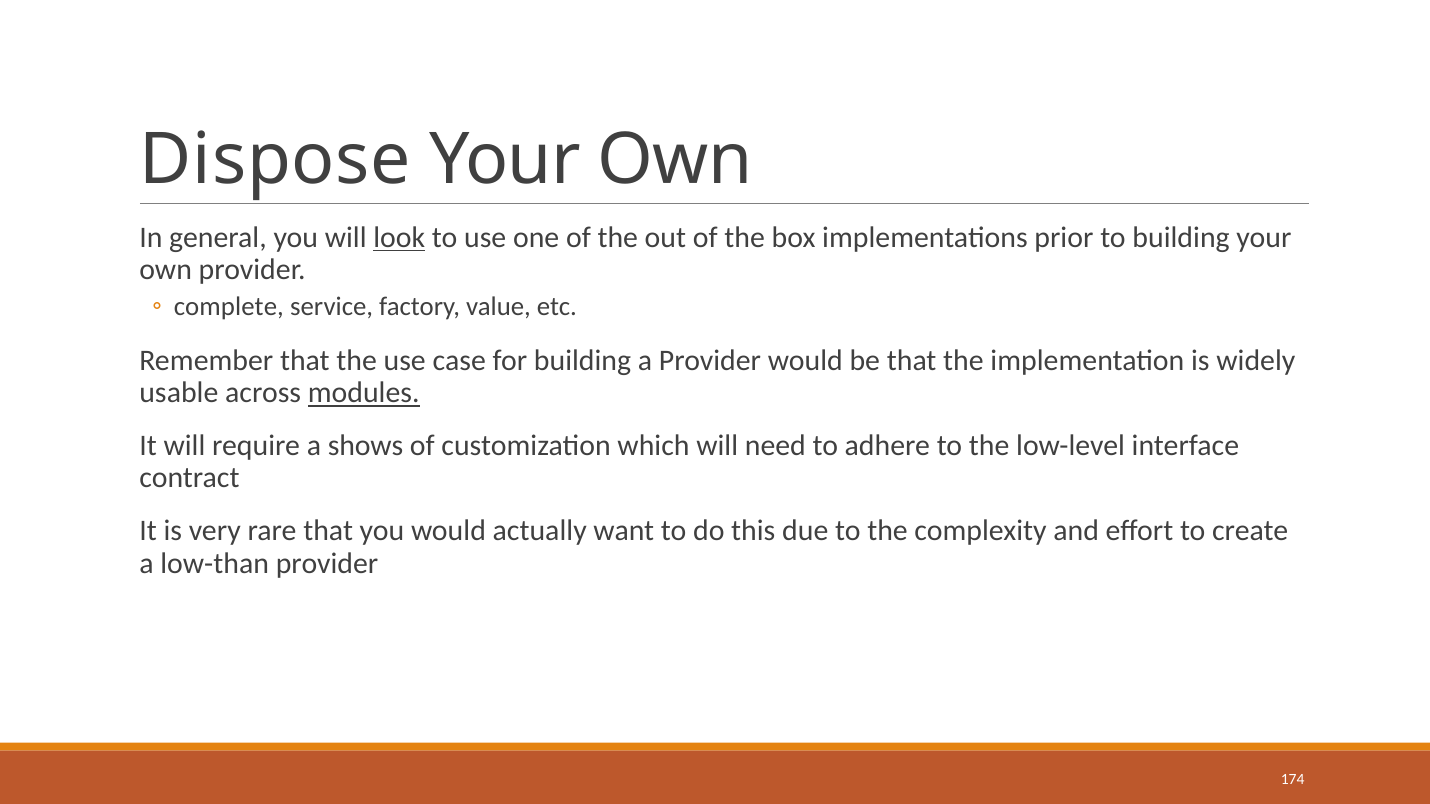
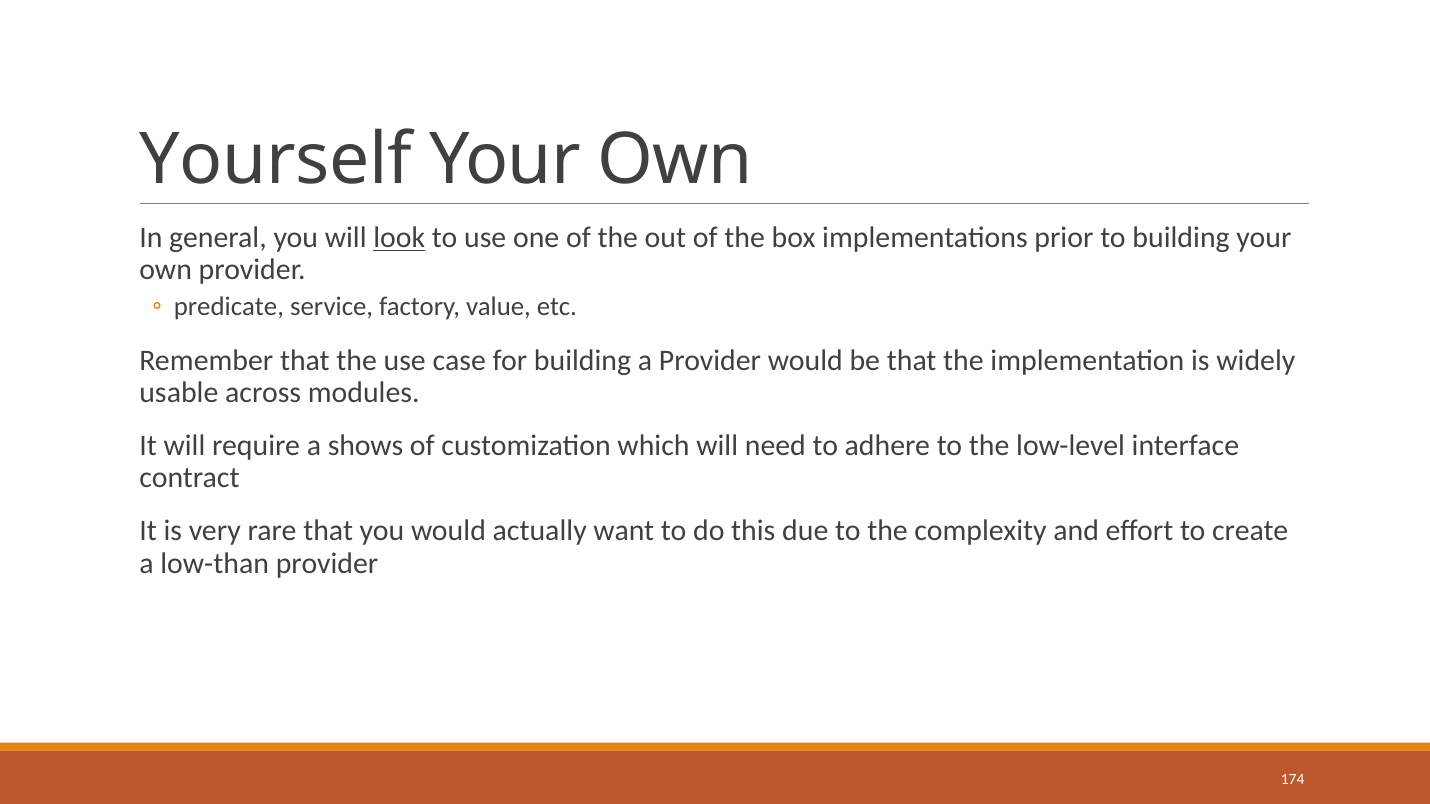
Dispose: Dispose -> Yourself (276, 160)
complete: complete -> predicate (229, 307)
modules underline: present -> none (364, 393)
